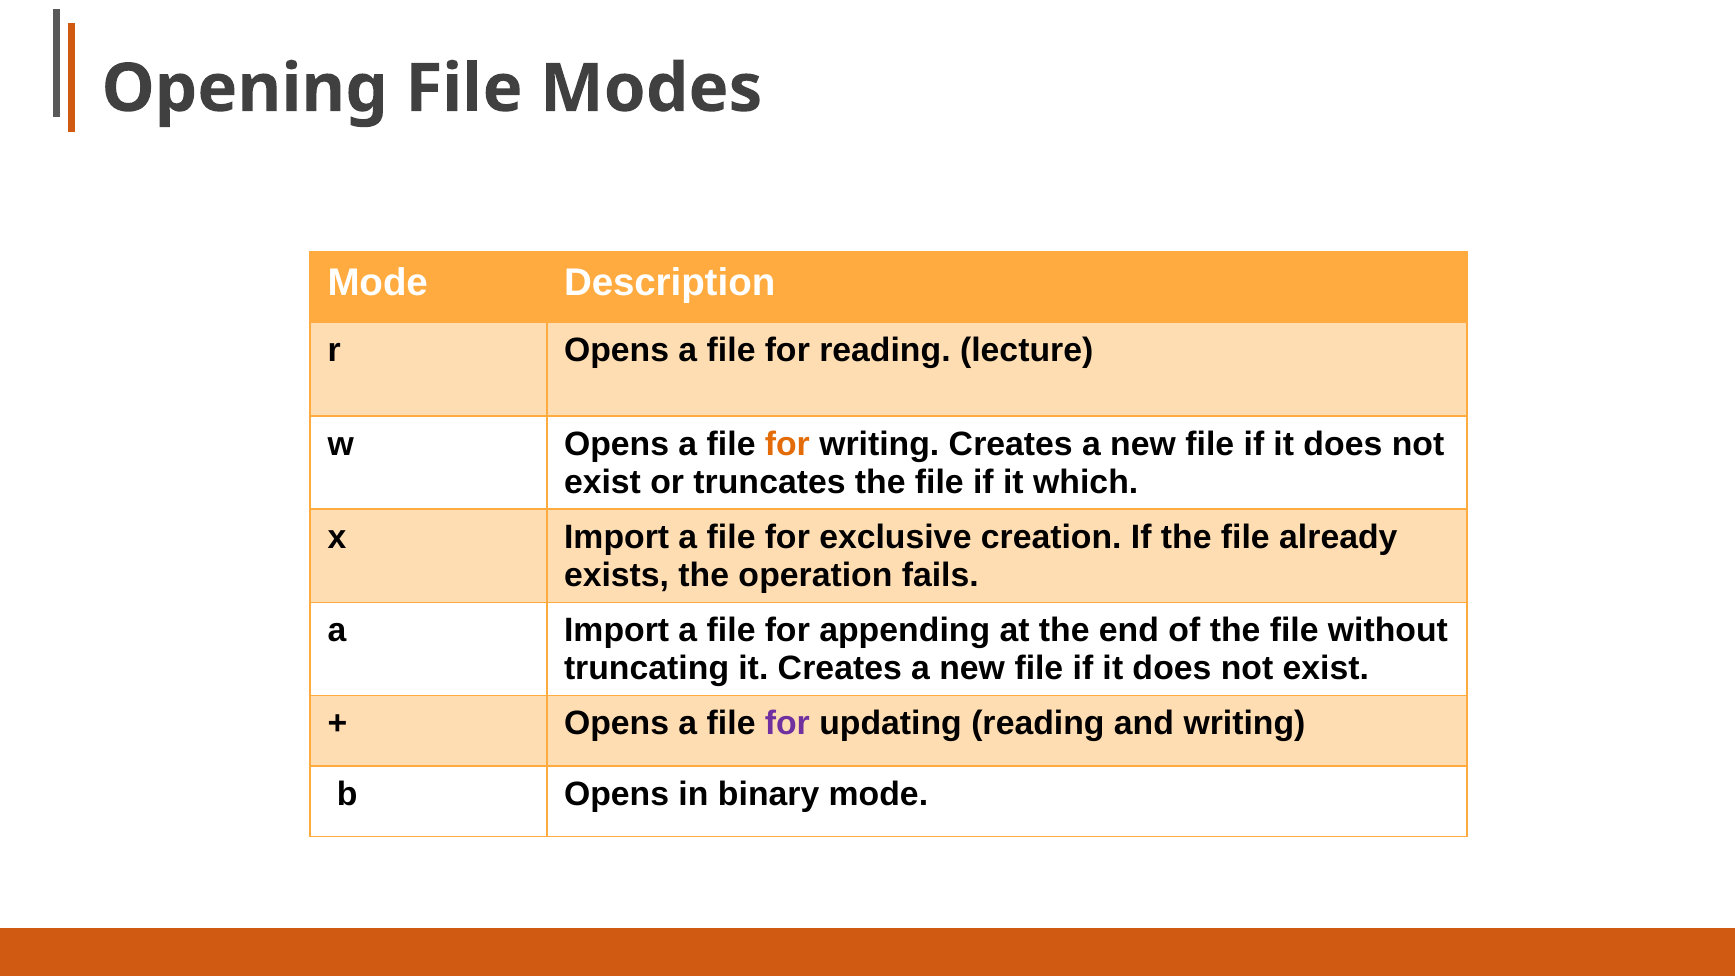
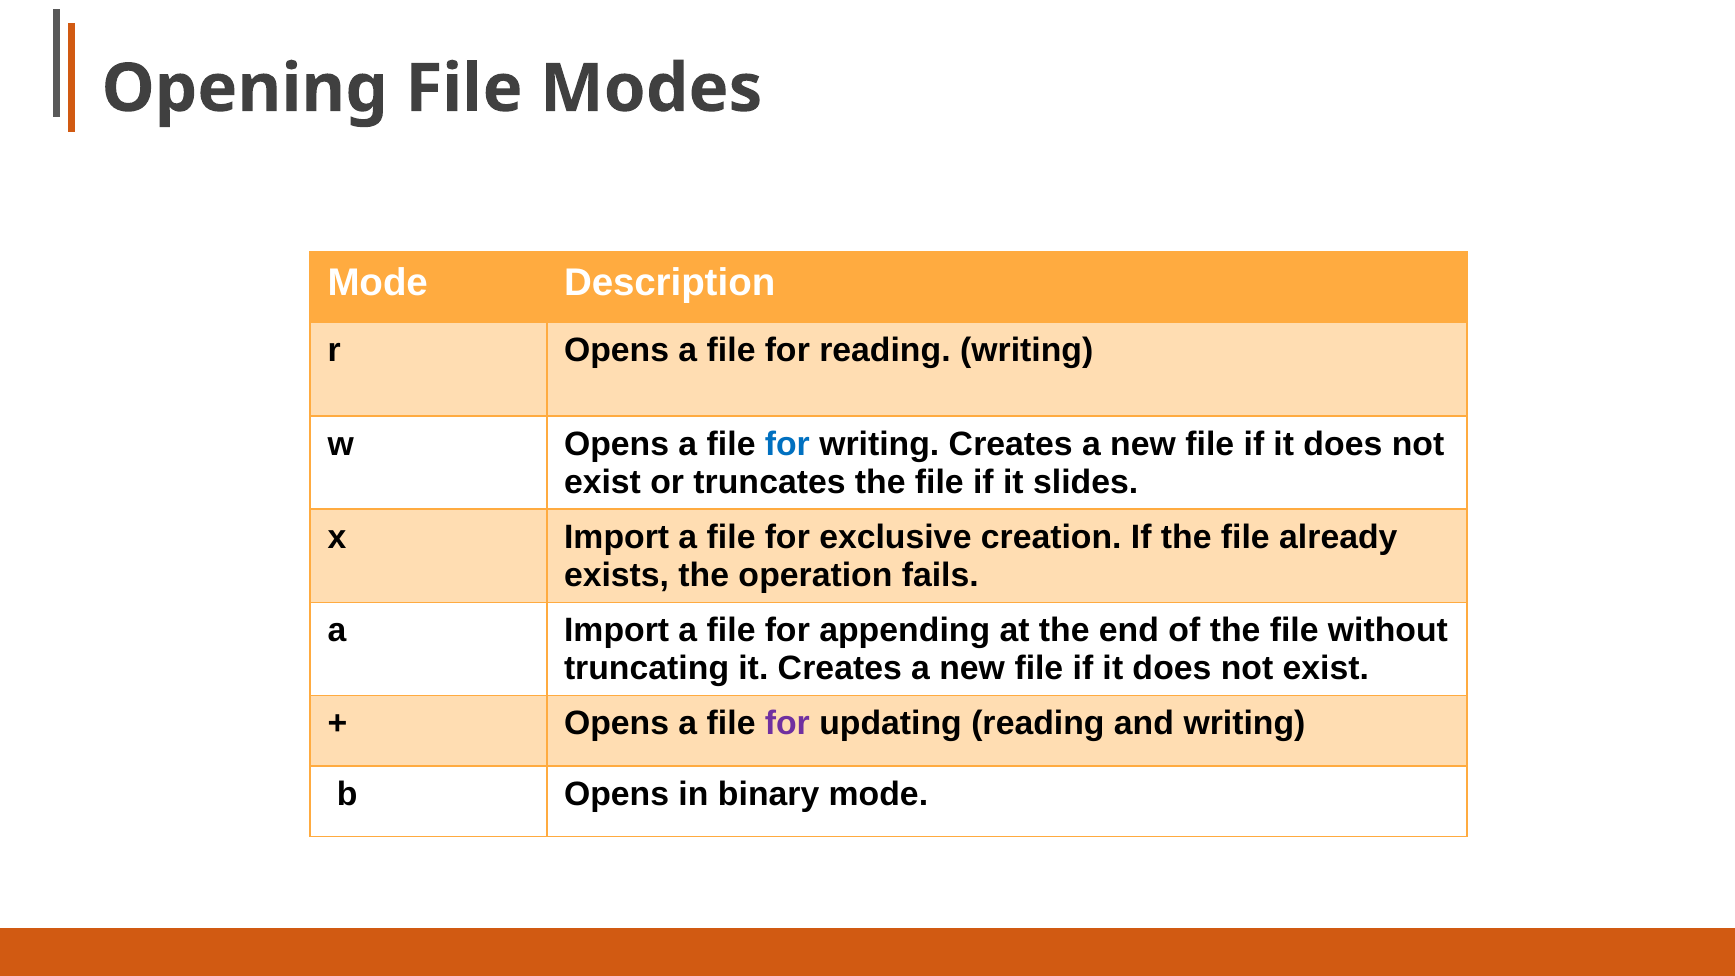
reading lecture: lecture -> writing (1027, 351)
for colour: orange -> blue (787, 444)
which: which -> slides (1086, 482)
